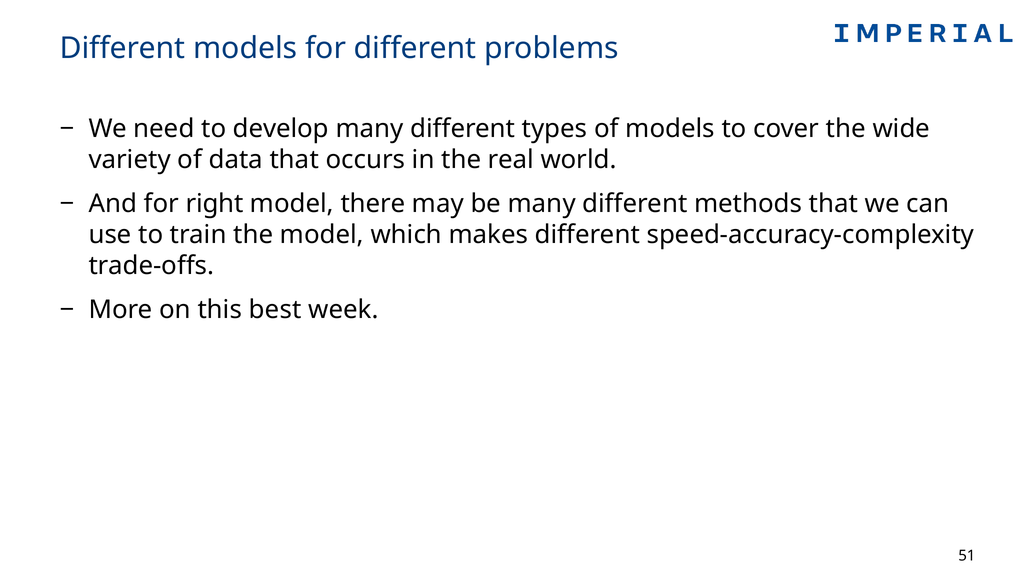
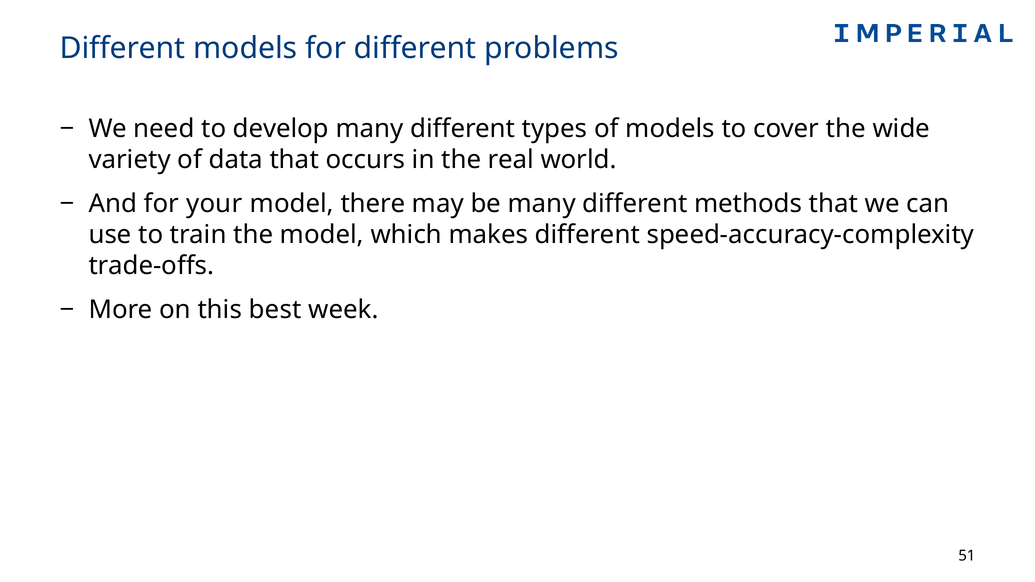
right: right -> your (214, 204)
